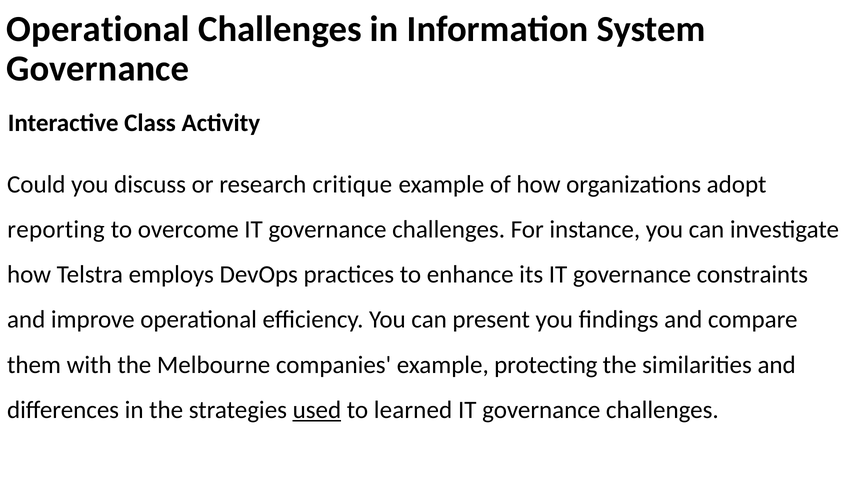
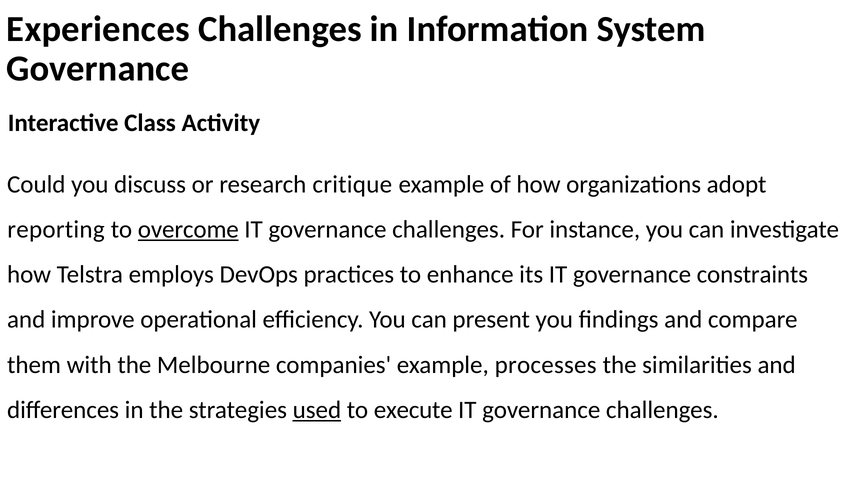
Operational: Operational -> Experiences (98, 29)
overcome underline: none -> present (188, 230)
protecting: protecting -> processes (546, 365)
learned: learned -> execute (413, 410)
